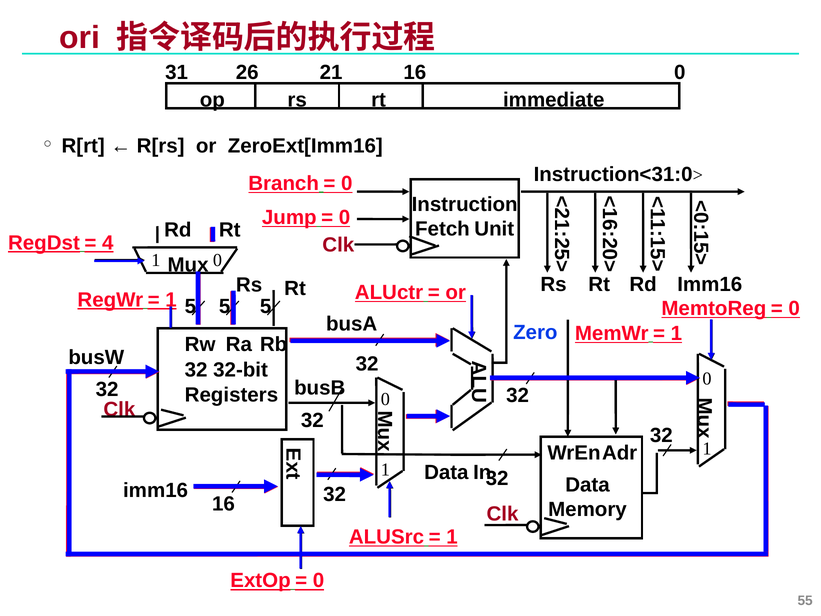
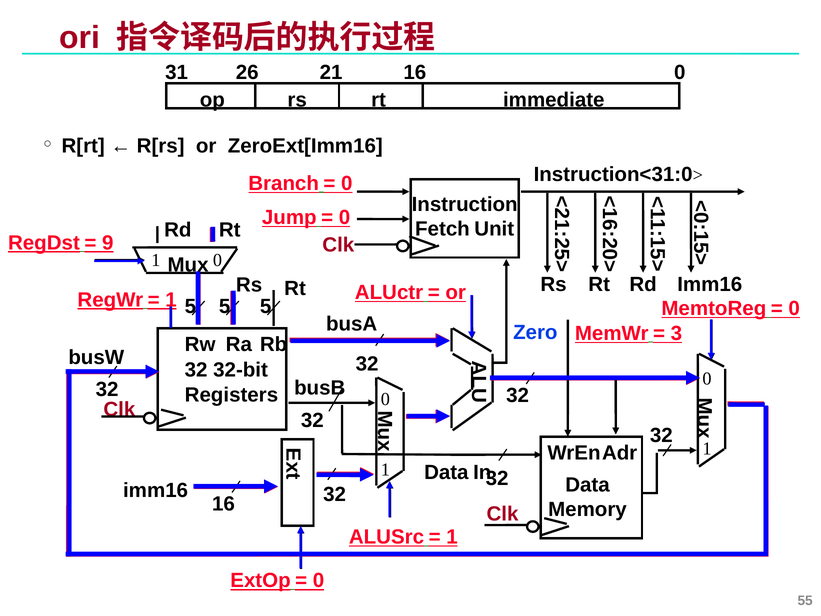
4: 4 -> 9 (108, 243)
1: 1 -> 3 (676, 333)
